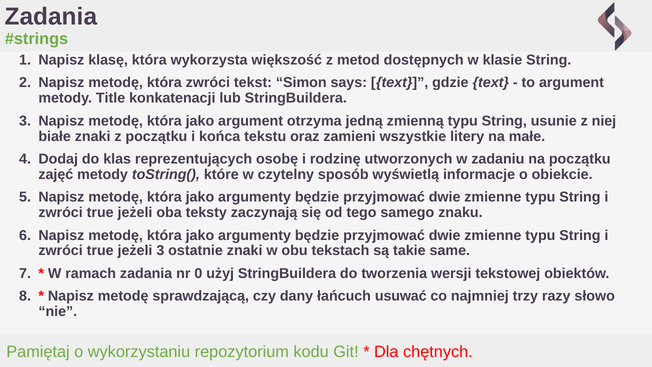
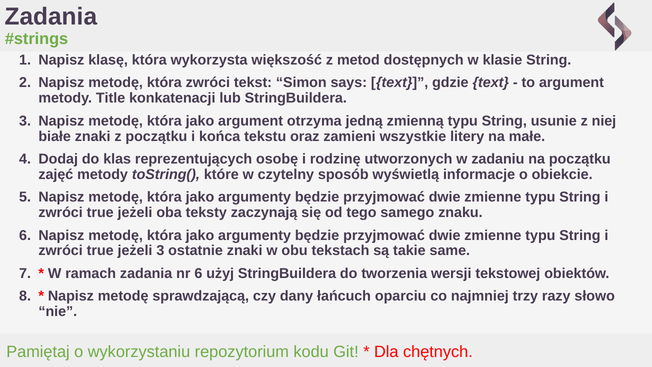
nr 0: 0 -> 6 (198, 273)
usuwać: usuwać -> oparciu (401, 296)
